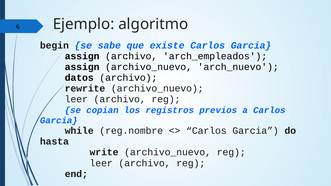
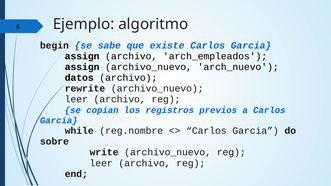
hasta: hasta -> sobre (54, 142)
